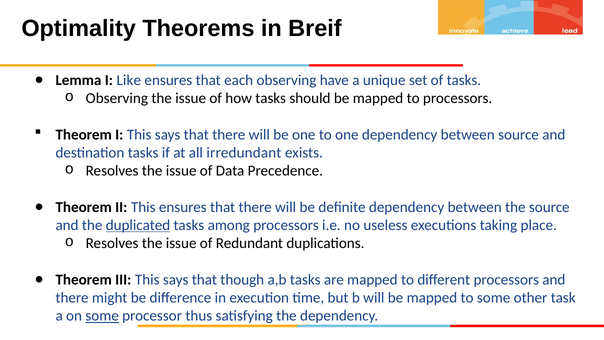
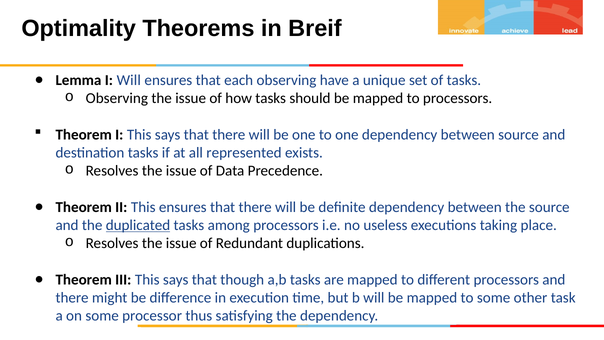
I Like: Like -> Will (129, 80)
irredundant: irredundant -> represented (244, 153)
some underline: present -> none (102, 316)
